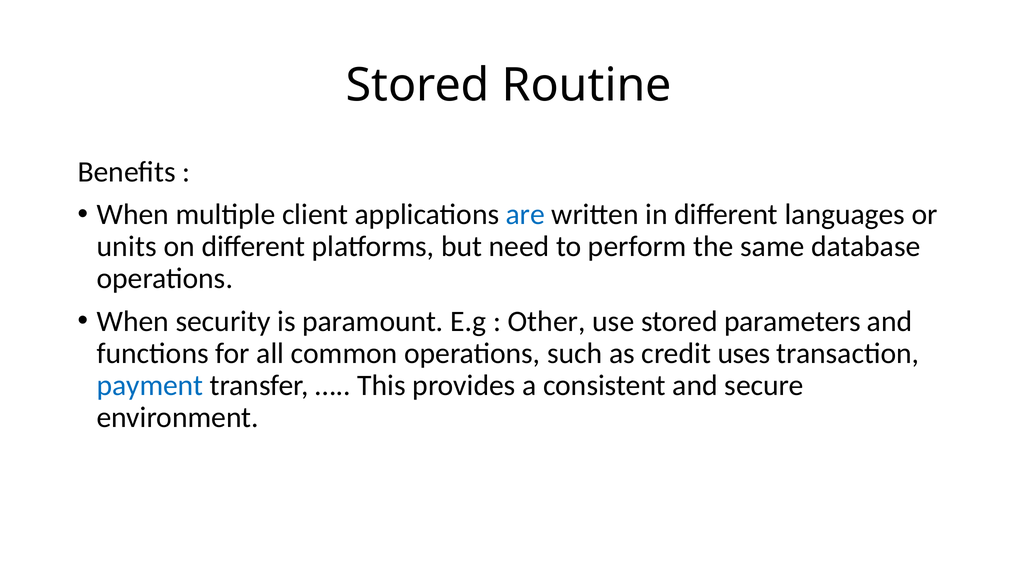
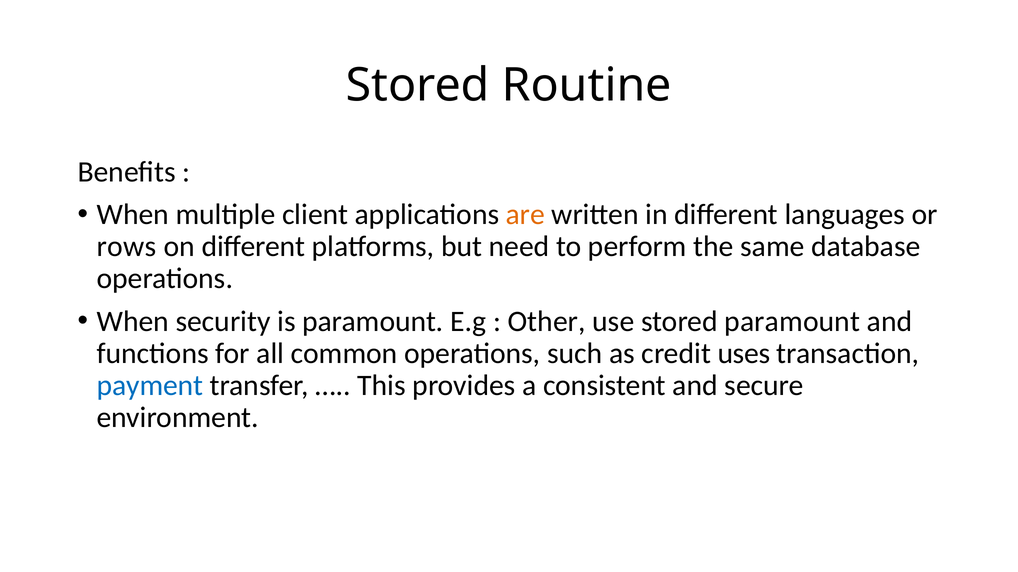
are colour: blue -> orange (525, 215)
units: units -> rows (127, 247)
stored parameters: parameters -> paramount (792, 322)
